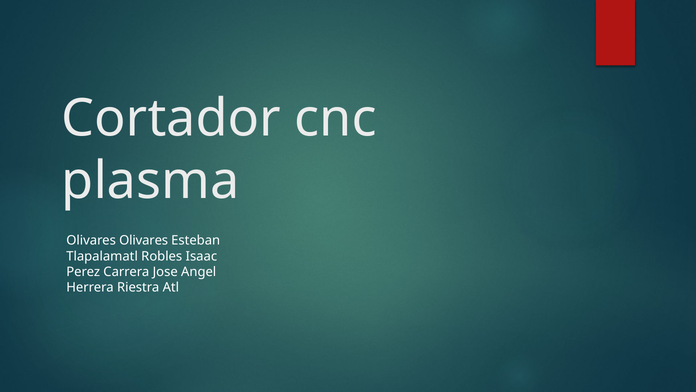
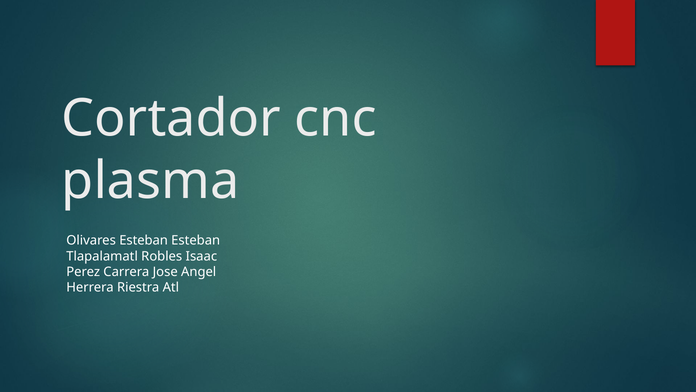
Olivares Olivares: Olivares -> Esteban (144, 240)
